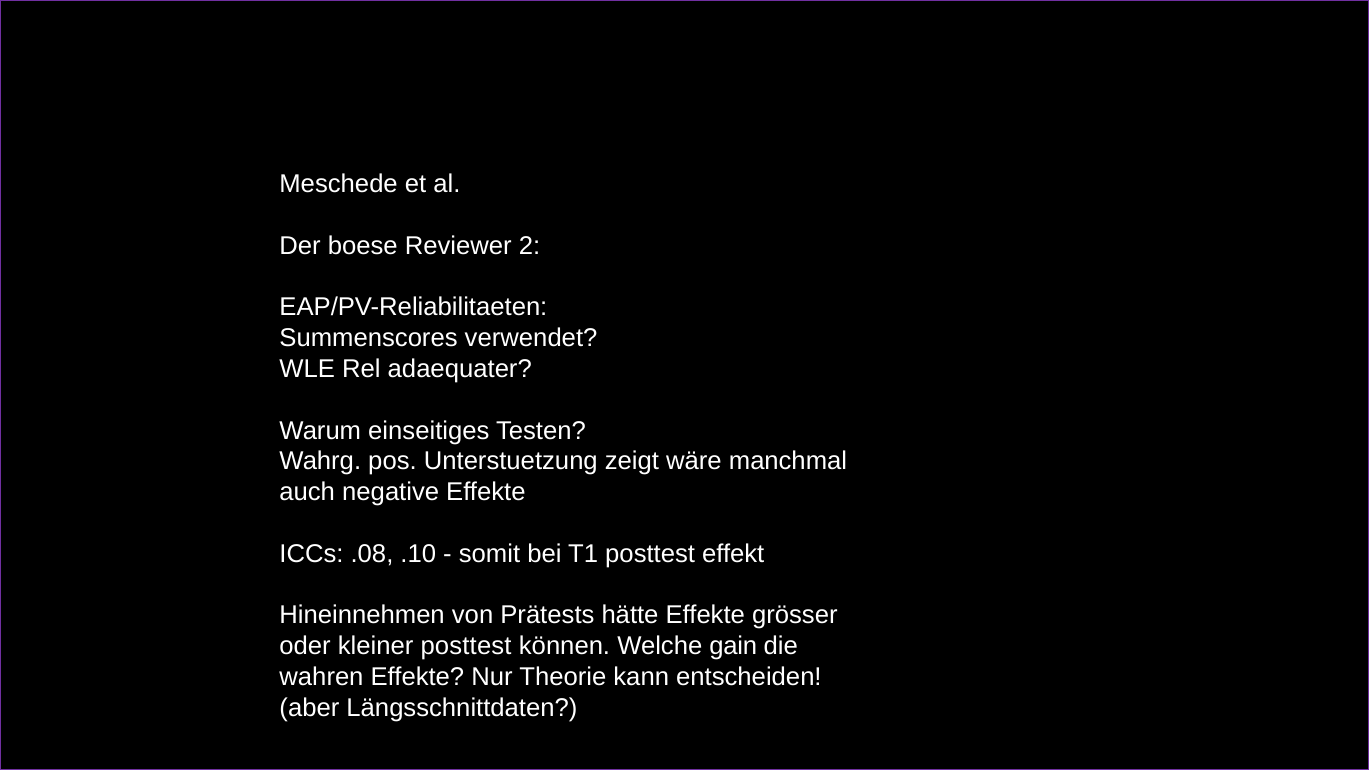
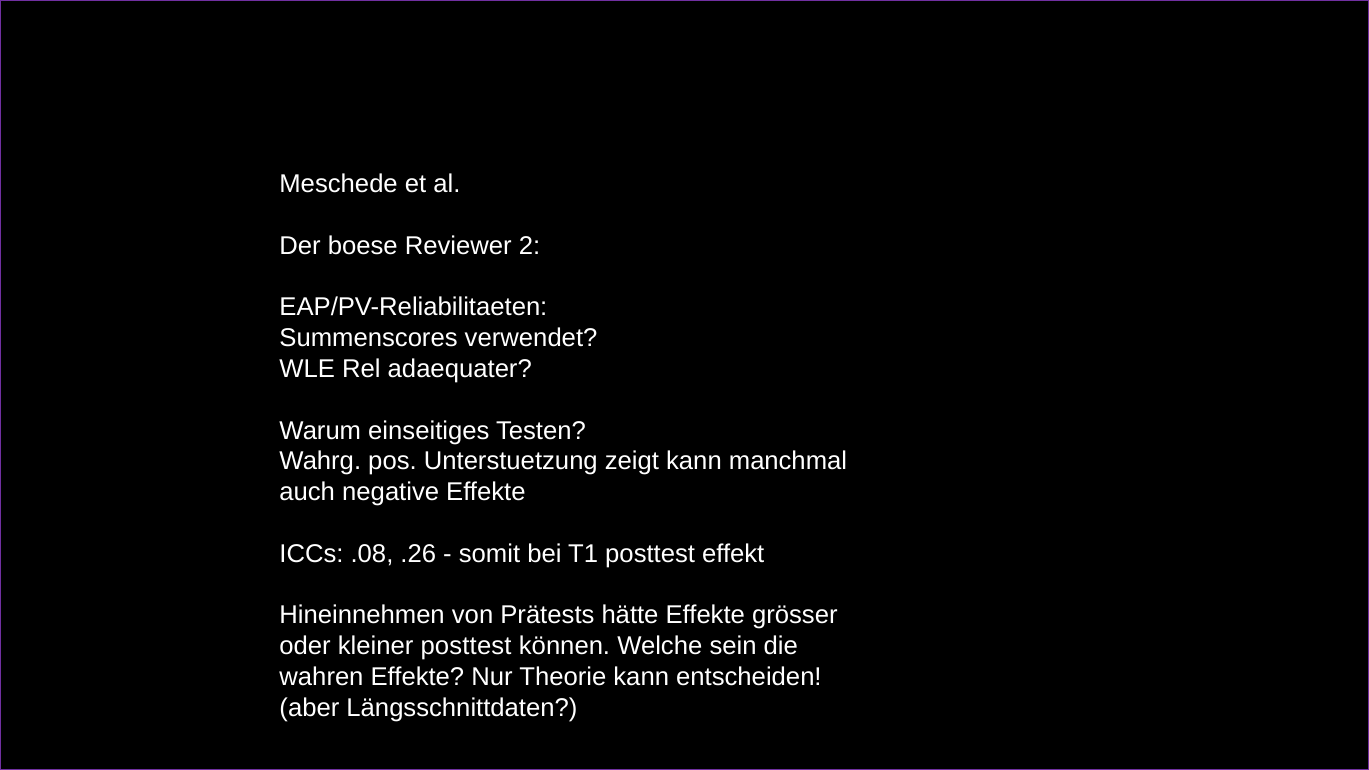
zeigt wäre: wäre -> kann (694, 462)
.10: .10 -> .26 (418, 554)
gain: gain -> sein (733, 646)
